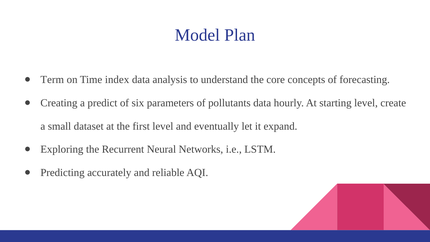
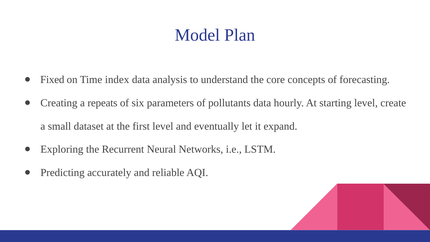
Term: Term -> Fixed (52, 80)
predict: predict -> repeats (102, 103)
